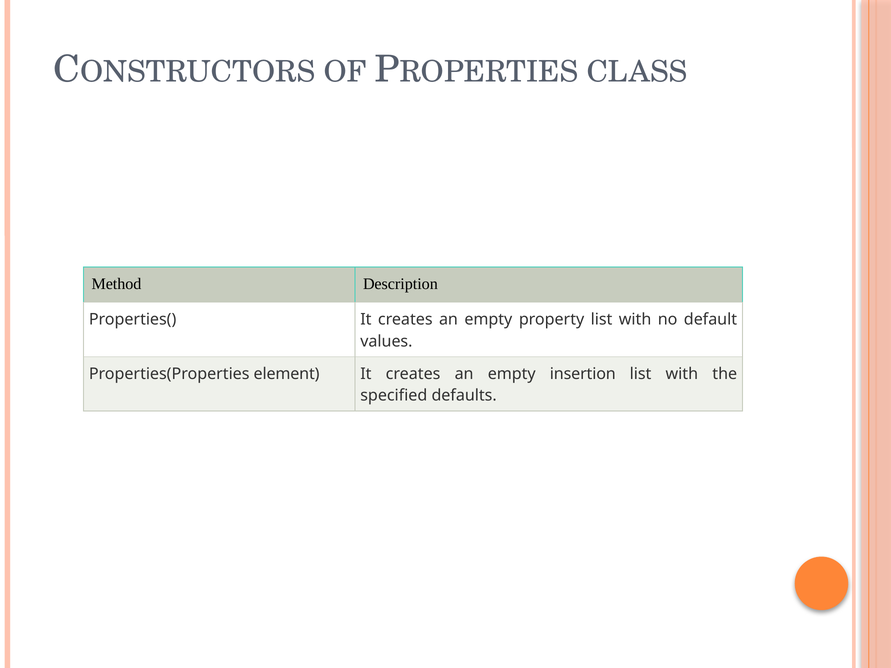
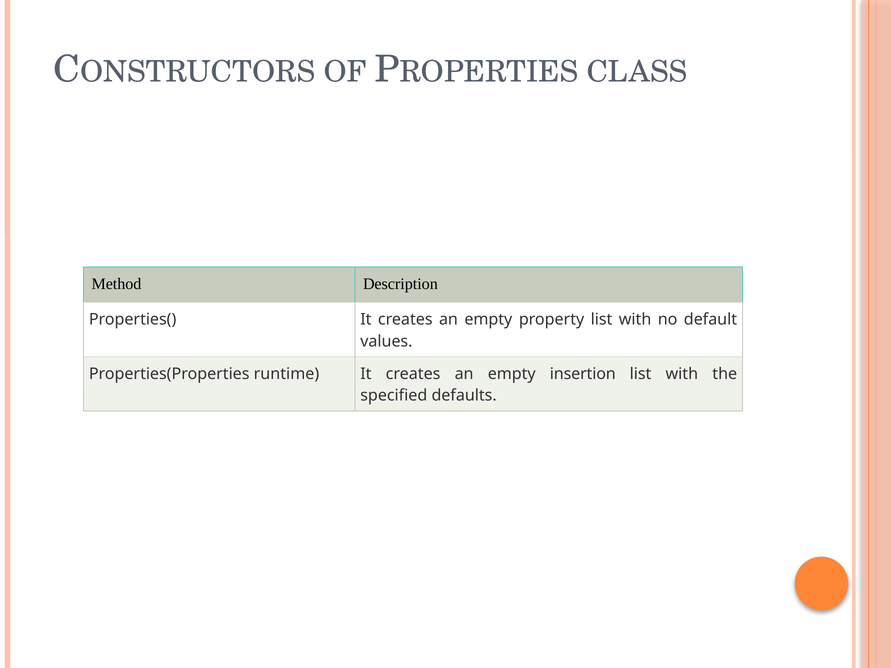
element: element -> runtime (286, 374)
